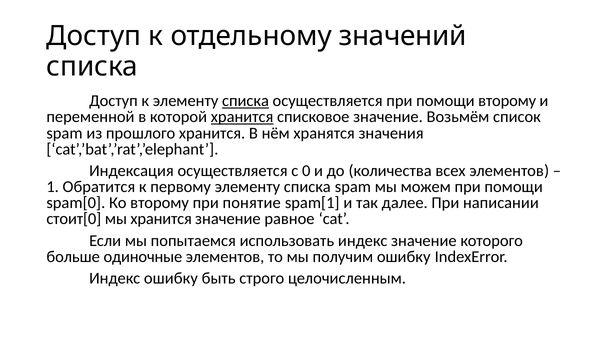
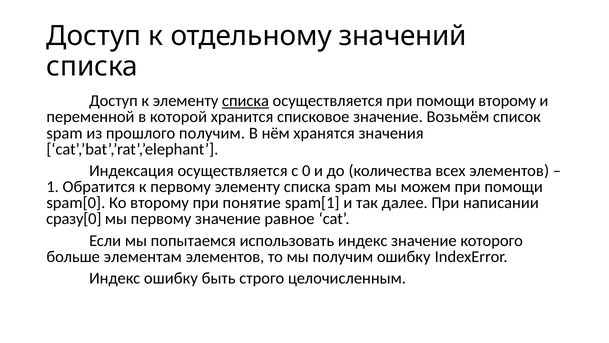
хранится underline: present -> none (242, 117)
прошлого хранится: хранится -> получим (212, 133)
стоит[0: стоит[0 -> сразу[0 (74, 219)
мы хранится: хранится -> первому (161, 219)
одиночные: одиночные -> элементам (143, 256)
